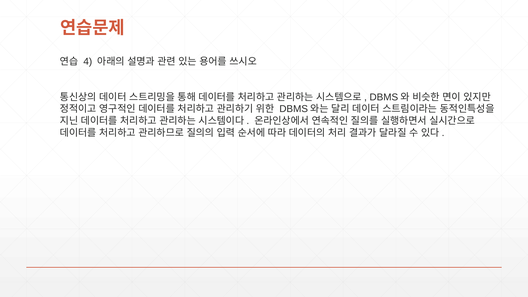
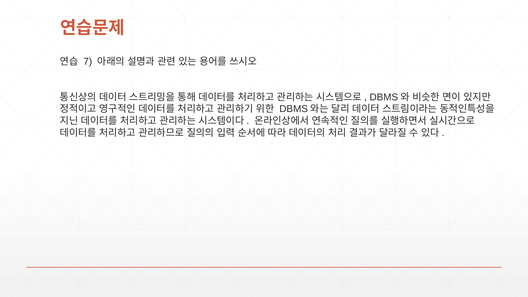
4: 4 -> 7 (88, 61)
